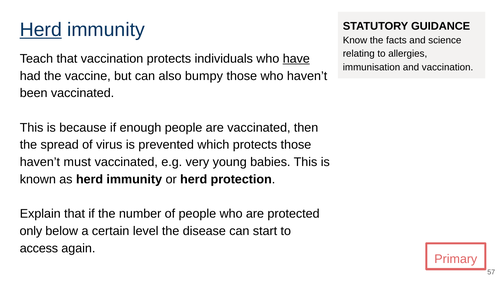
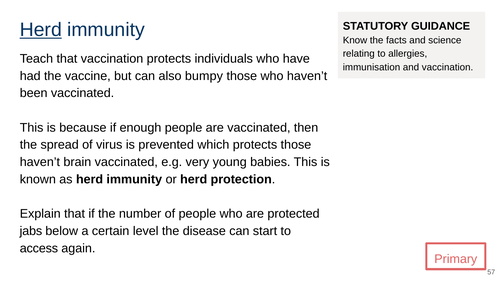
have underline: present -> none (296, 59)
must: must -> brain (77, 162)
only: only -> jabs (31, 231)
